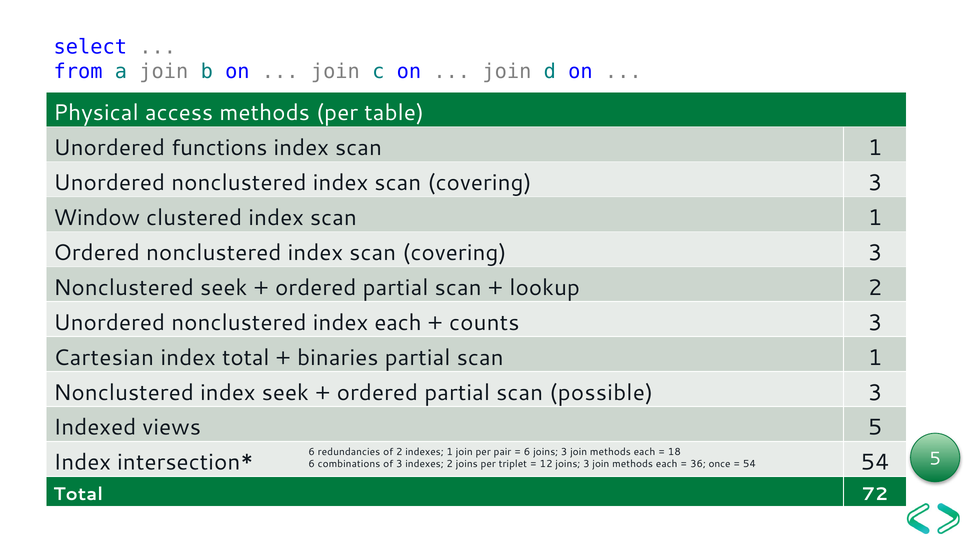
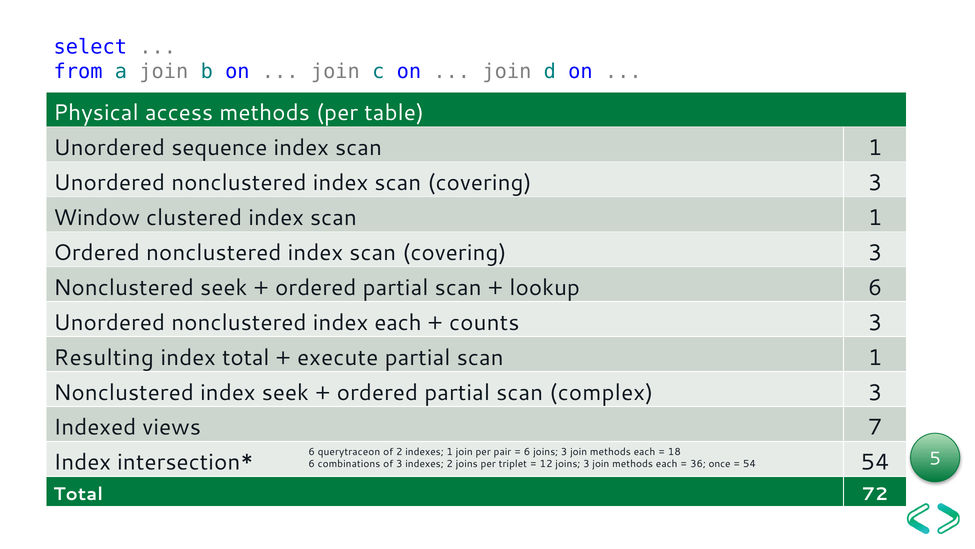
functions: functions -> sequence (219, 148)
lookup 2: 2 -> 6 (875, 287)
Cartesian: Cartesian -> Resulting (104, 357)
binaries: binaries -> execute (338, 357)
possible: possible -> complex (601, 392)
views 5: 5 -> 7 (875, 427)
redundancies: redundancies -> querytraceon (349, 451)
